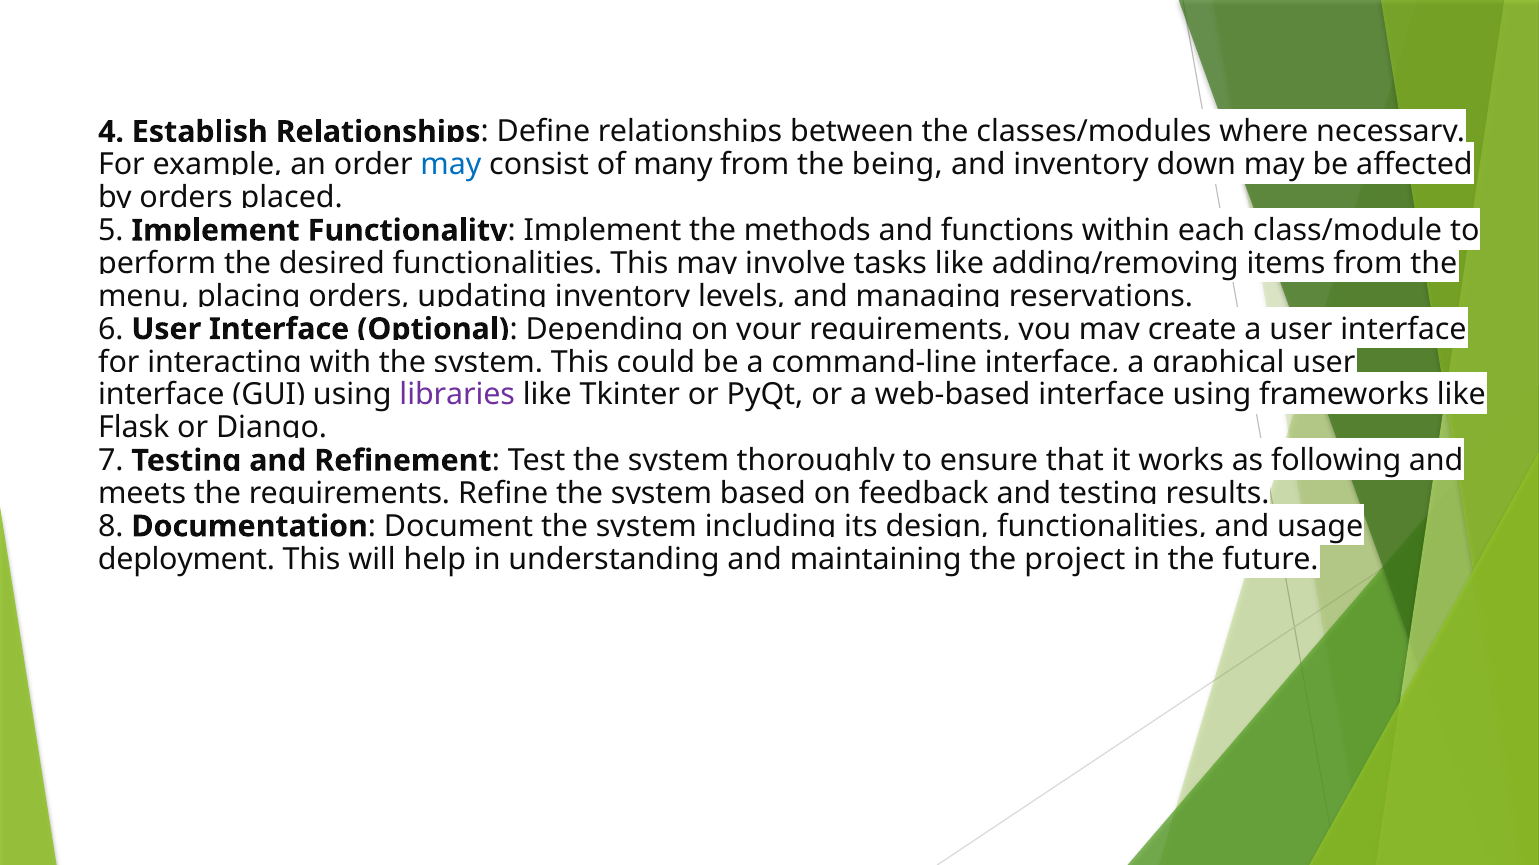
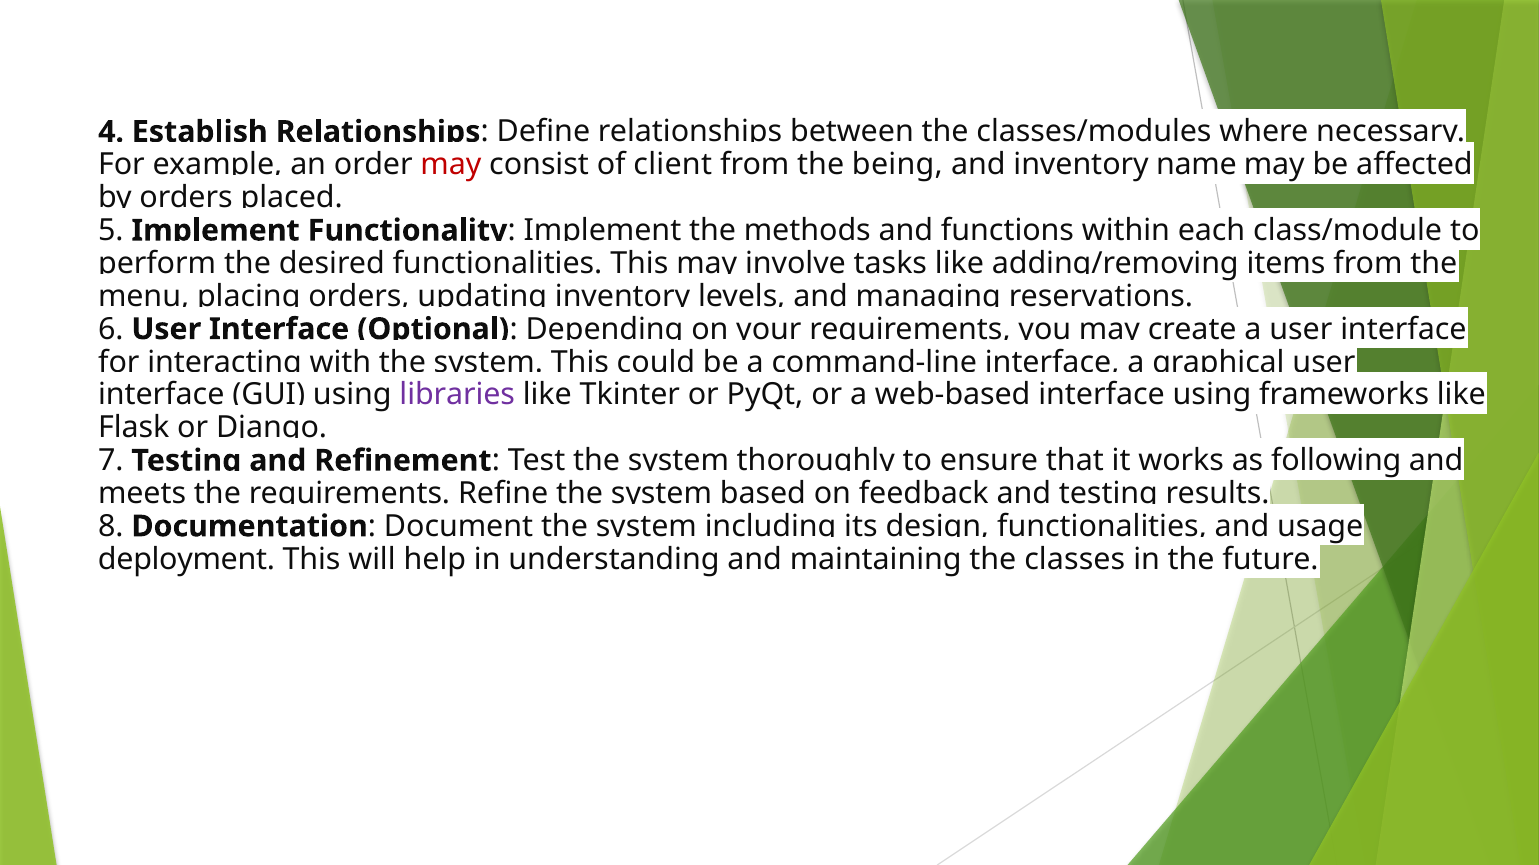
may colour: blue -> red (451, 165)
many: many -> client (673, 165)
down: down -> name (1196, 165)
project: project -> classes (1075, 560)
